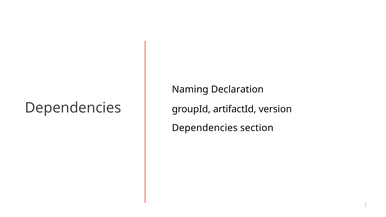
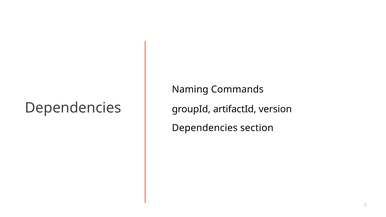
Declaration: Declaration -> Commands (237, 89)
